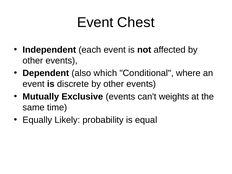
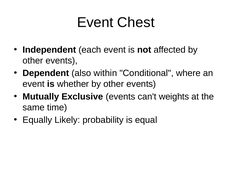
which: which -> within (105, 73)
discrete: discrete -> whether (73, 84)
